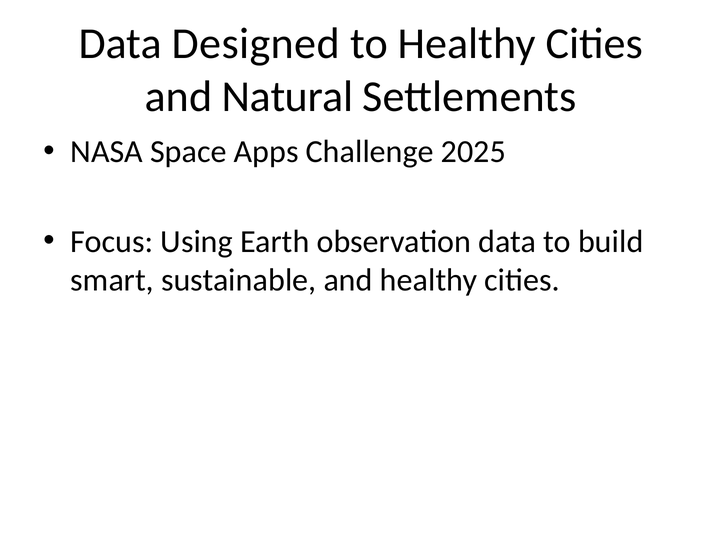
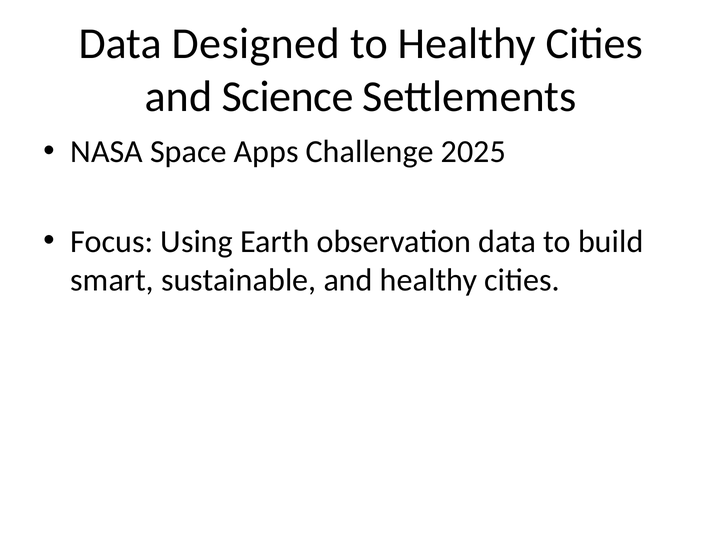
Natural: Natural -> Science (288, 96)
